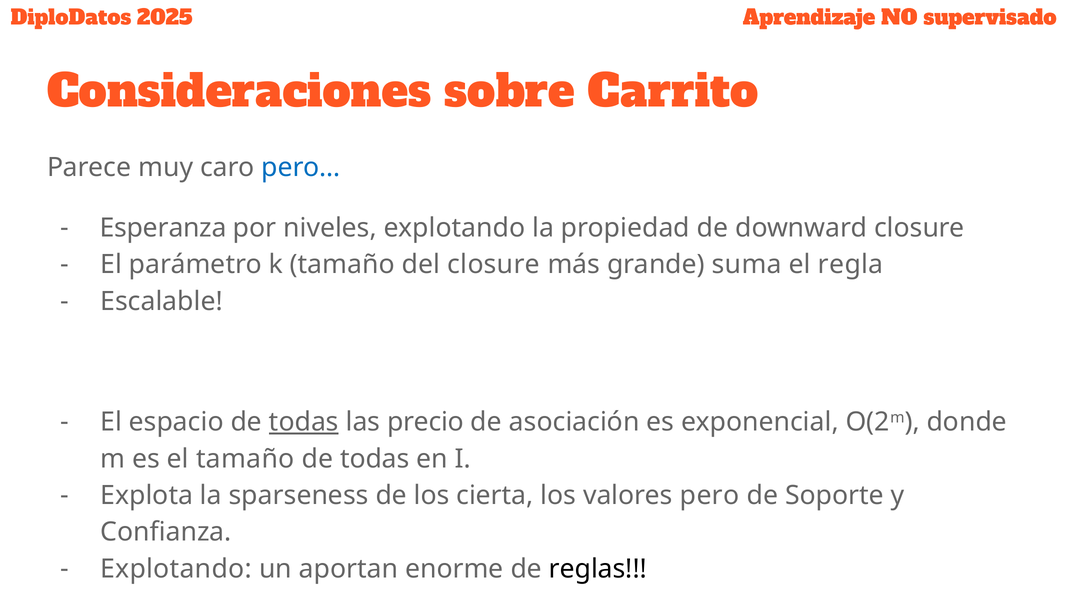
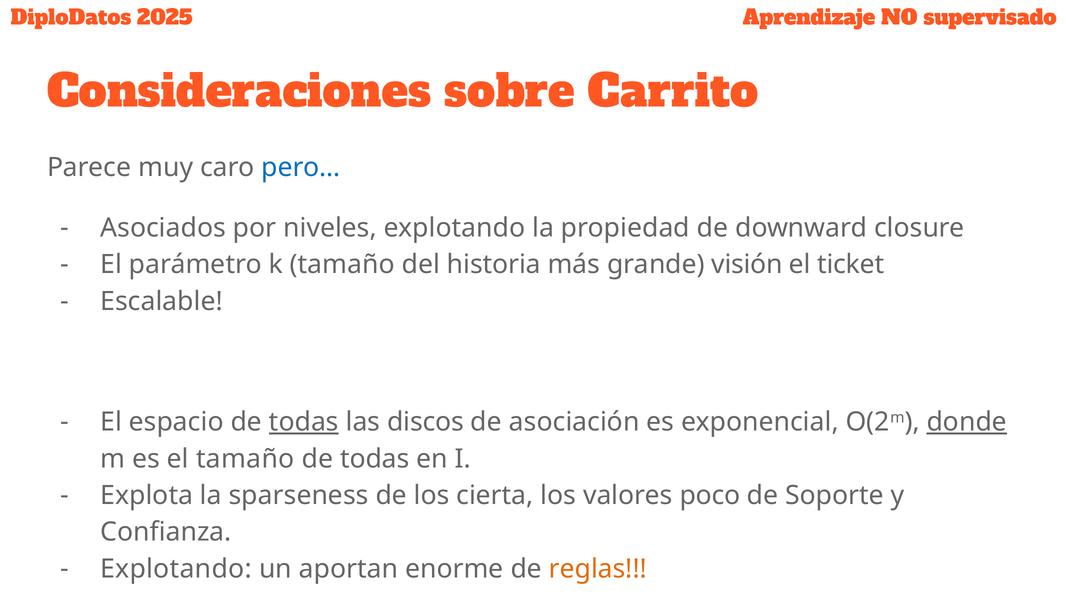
Esperanza: Esperanza -> Asociados (163, 228)
del closure: closure -> historia (494, 265)
suma: suma -> visión (747, 265)
regla: regla -> ticket (851, 265)
precio: precio -> discos (425, 422)
donde underline: none -> present (967, 422)
pero: pero -> poco (710, 496)
reglas colour: black -> orange (598, 570)
